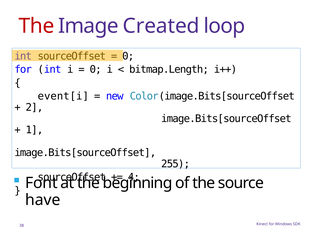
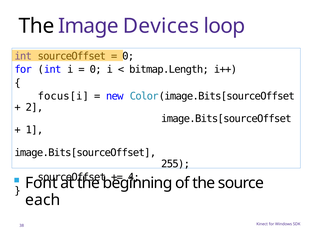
The colour: red -> black (37, 26)
Created: Created -> Devices (161, 26)
event[i: event[i -> focus[i (63, 96)
have: have -> each (43, 200)
